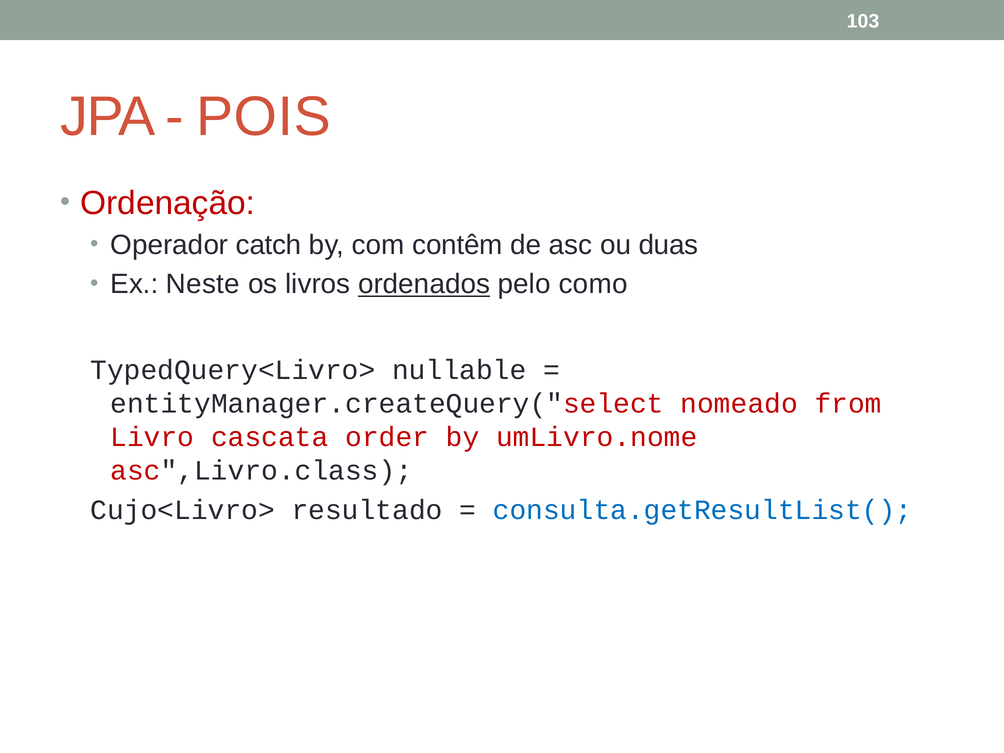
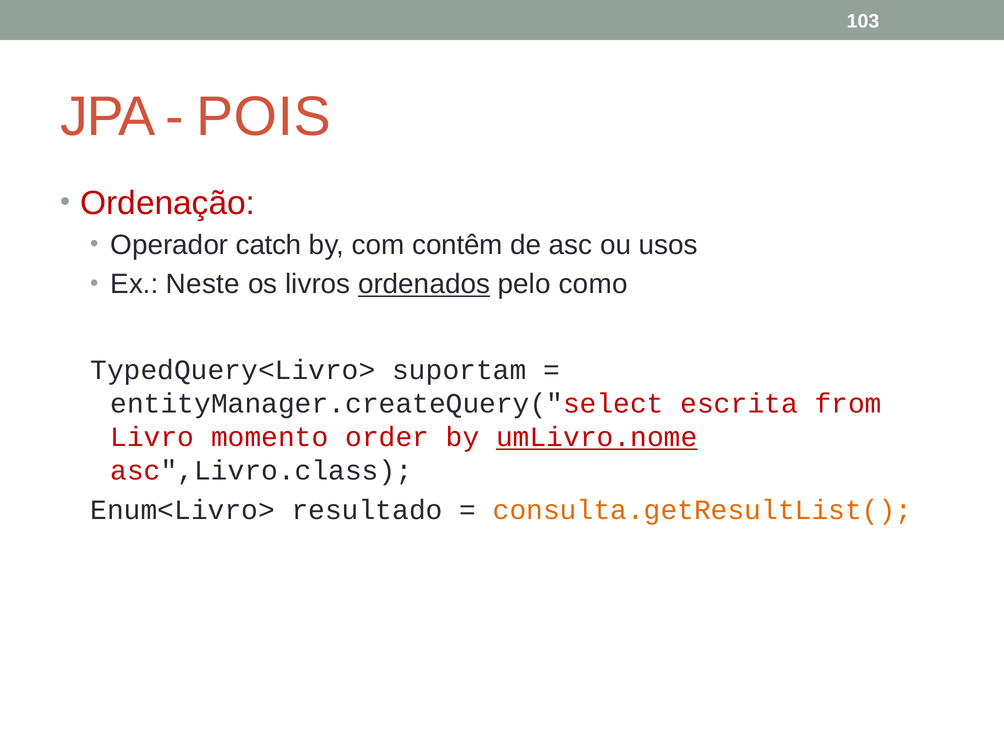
duas: duas -> usos (668, 245)
nullable: nullable -> suportam (459, 370)
nomeado: nomeado -> escrita (739, 404)
cascata: cascata -> momento (270, 437)
umLivro.nome underline: none -> present (597, 437)
Cujo<Livro>: Cujo<Livro> -> Enum<Livro> (183, 510)
consulta.getResultList( colour: blue -> orange (703, 510)
